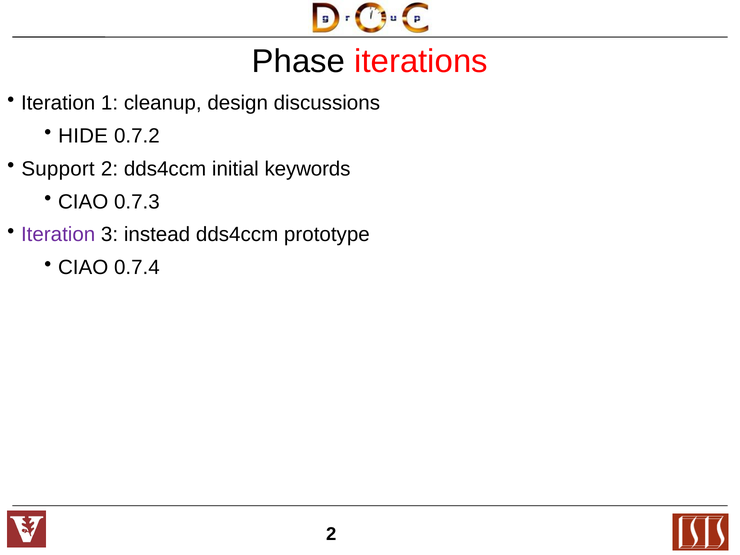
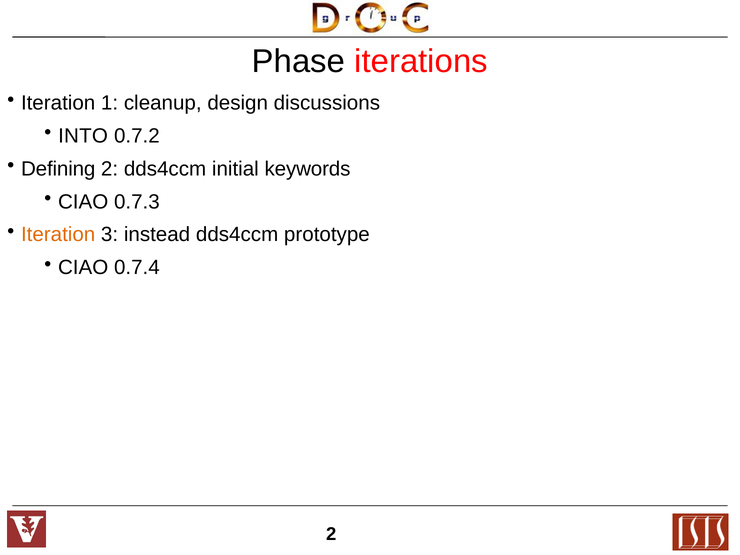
HIDE: HIDE -> INTO (83, 136)
Support: Support -> Defining (58, 169)
Iteration colour: purple -> orange (58, 235)
